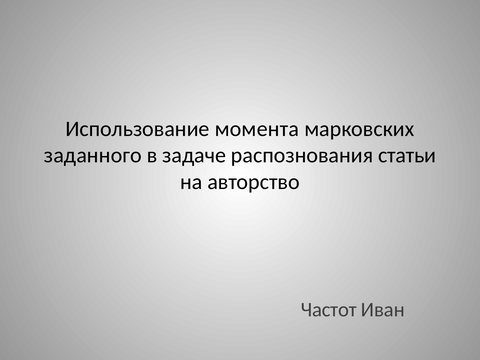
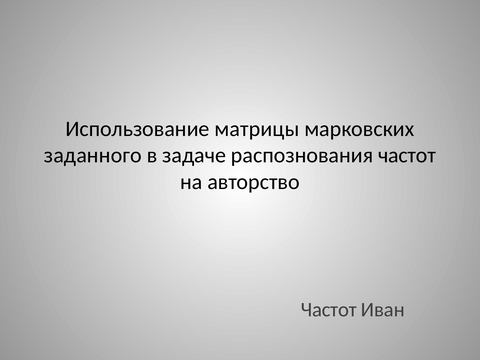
момента: момента -> матрицы (257, 129)
распознования статьи: статьи -> частот (407, 155)
